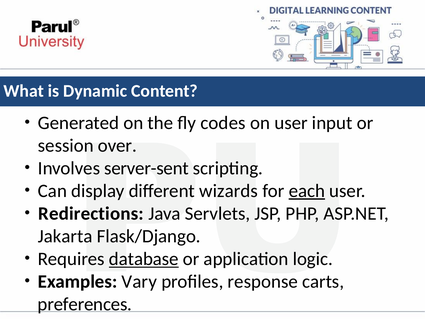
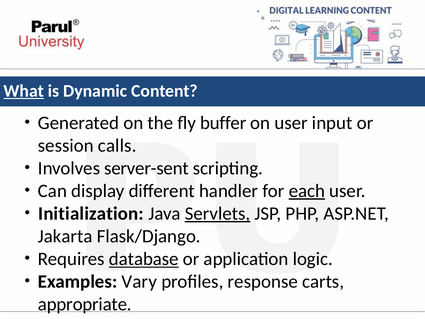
What underline: none -> present (24, 91)
codes: codes -> buffer (223, 123)
over: over -> calls (117, 145)
wizards: wizards -> handler (229, 191)
Redirections: Redirections -> Initialization (91, 213)
Servlets underline: none -> present (218, 213)
preferences: preferences -> appropriate (85, 304)
